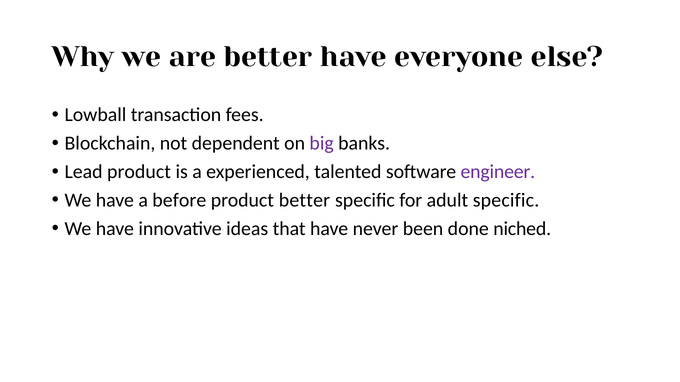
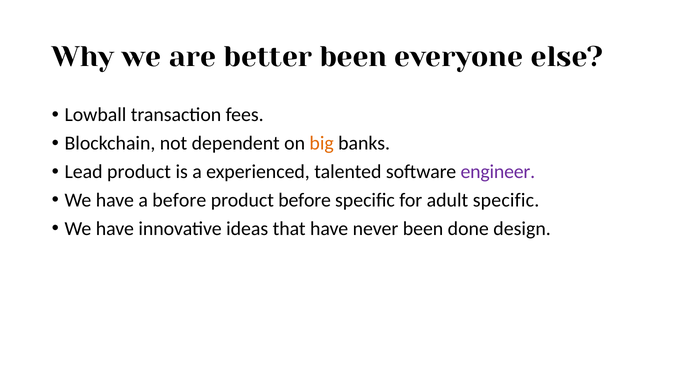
better have: have -> been (353, 57)
big colour: purple -> orange (322, 143)
product better: better -> before (305, 201)
niched: niched -> design (522, 229)
